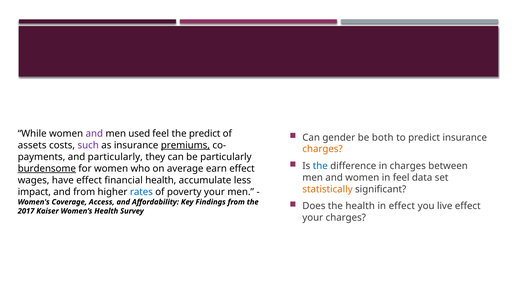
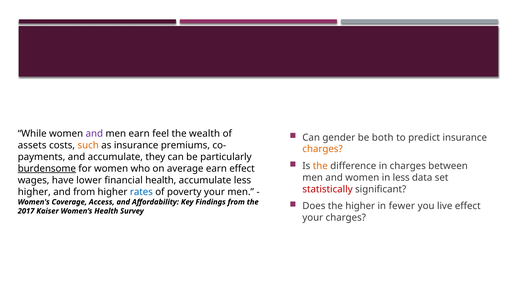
men used: used -> earn (139, 134)
the predict: predict -> wealth (205, 134)
such colour: purple -> orange (88, 145)
premiums underline: present -> none (185, 145)
and particularly: particularly -> accumulate (115, 157)
the colour: blue -> orange (320, 166)
in feel: feel -> less (401, 177)
have effect: effect -> lower (89, 180)
statistically colour: orange -> red (328, 189)
impact: impact -> higher (34, 192)
the health: health -> higher (360, 206)
in effect: effect -> fewer (402, 206)
